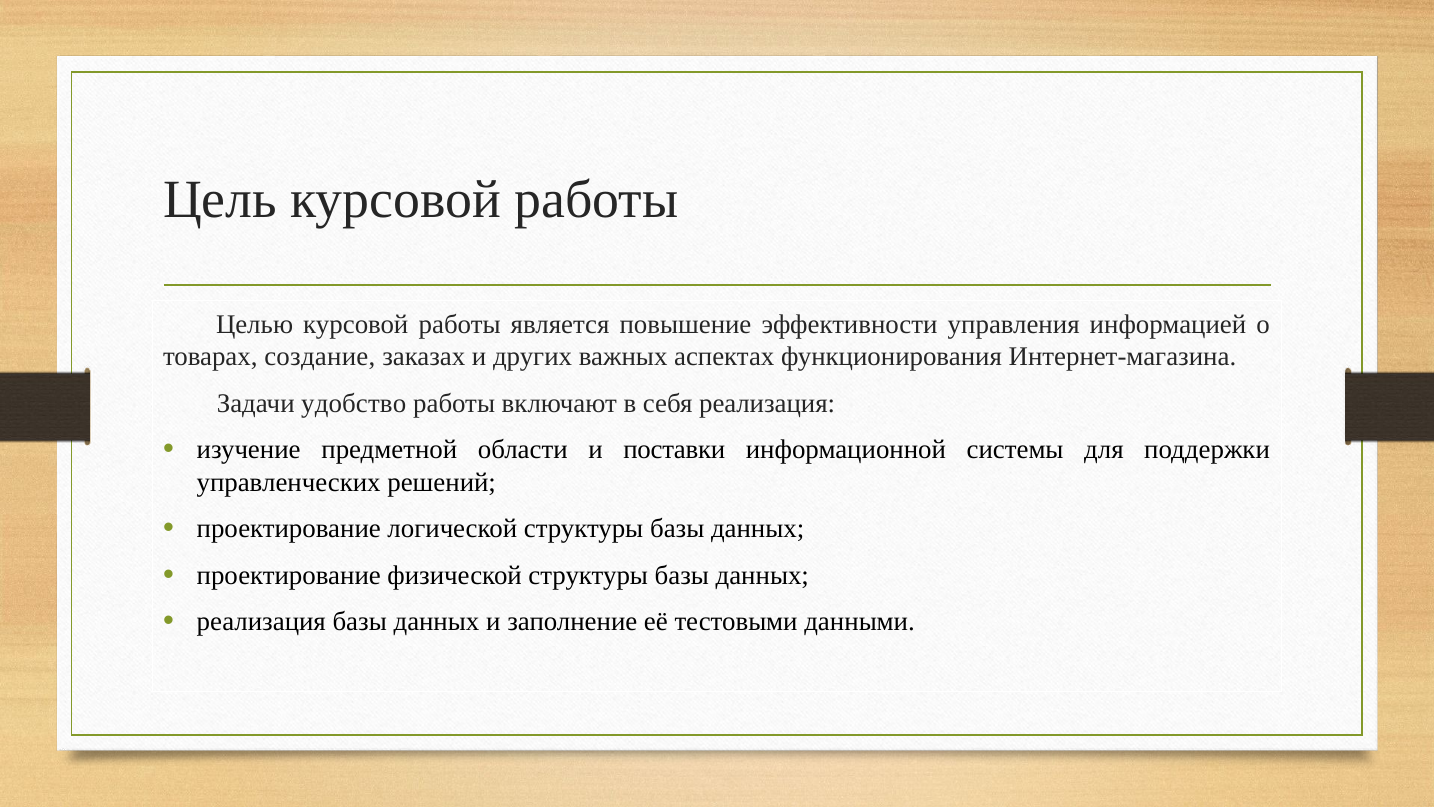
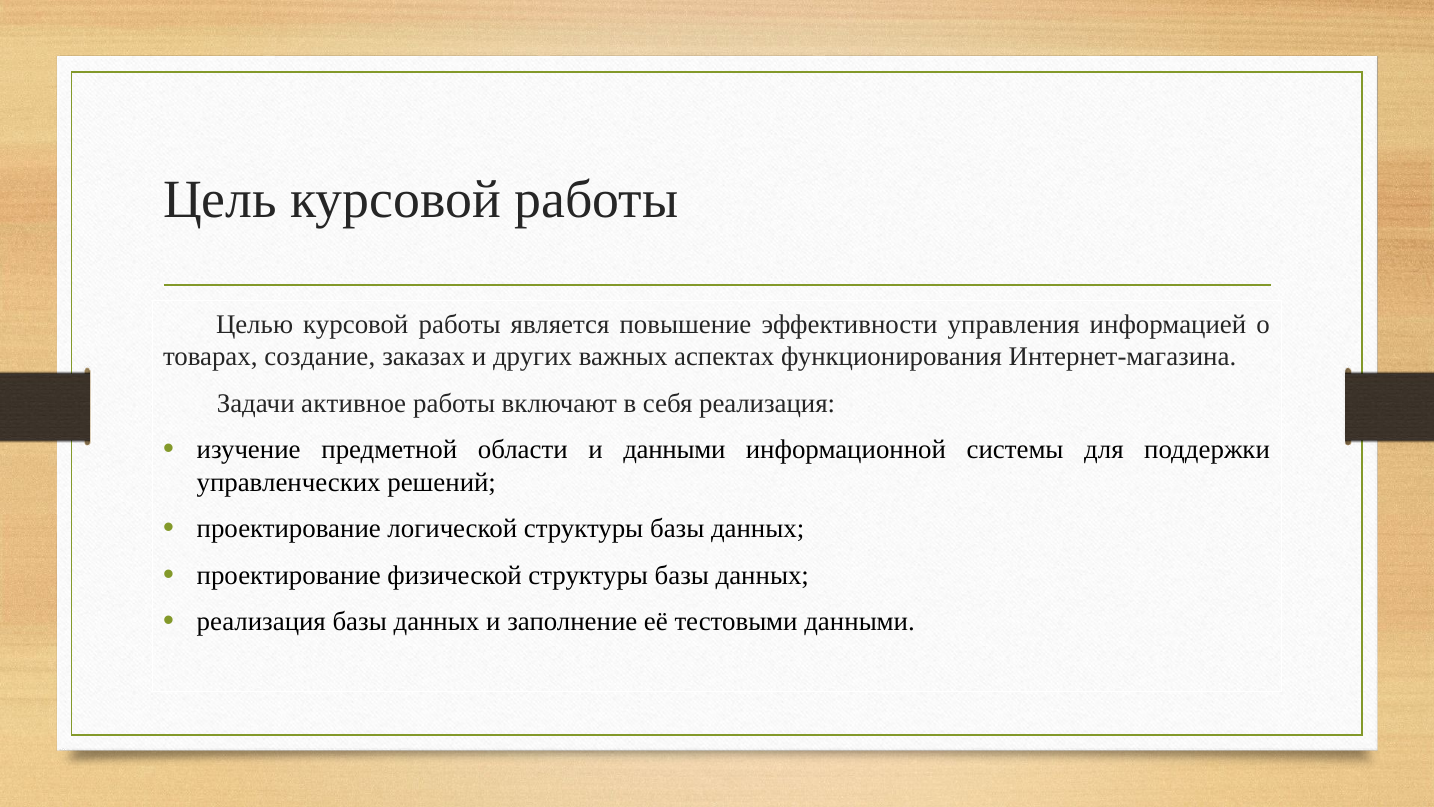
удобство: удобство -> активное (354, 403)
и поставки: поставки -> данными (674, 450)
